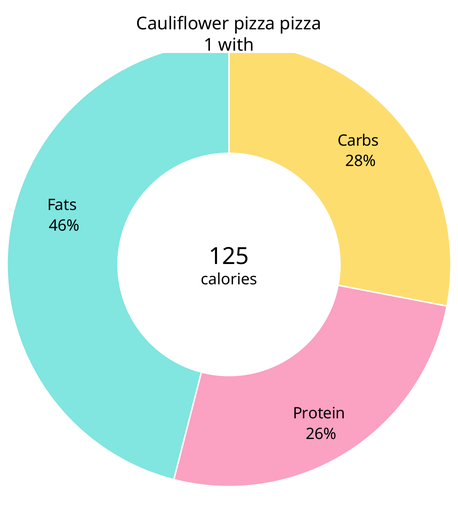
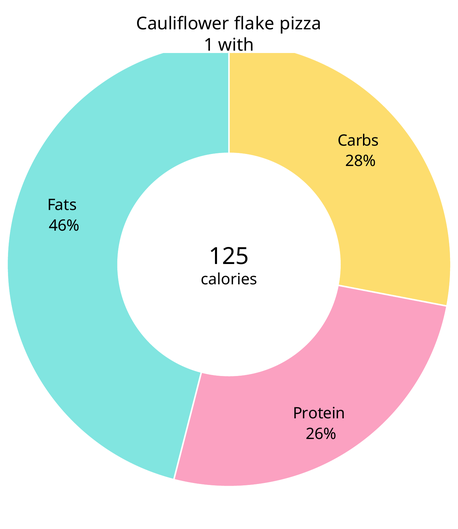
Cauliflower pizza: pizza -> flake (254, 24)
